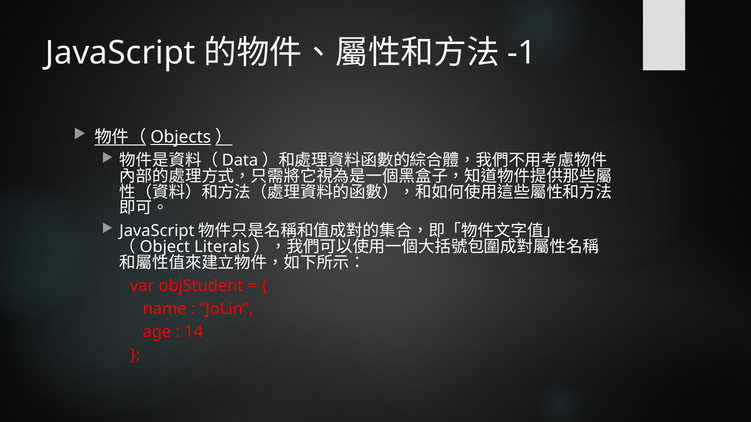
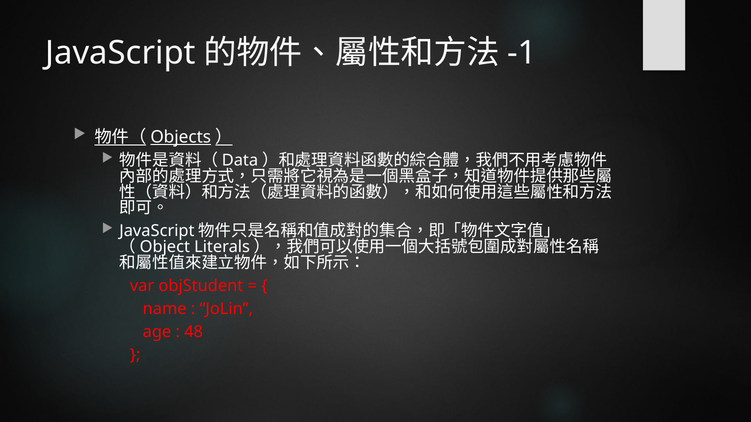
14: 14 -> 48 (194, 332)
